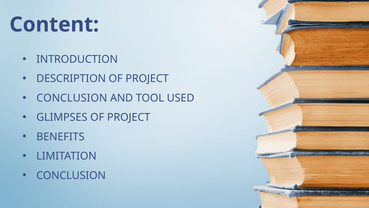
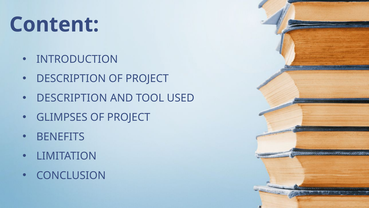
CONCLUSION: CONCLUSION -> DESCRIPTION (72, 98)
